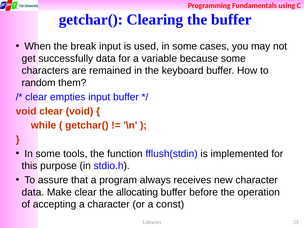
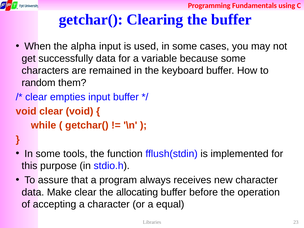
break: break -> alpha (83, 46)
const: const -> equal (170, 204)
